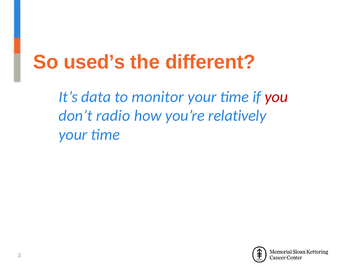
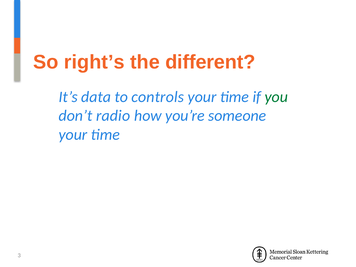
used’s: used’s -> right’s (94, 62)
monitor: monitor -> controls (158, 97)
you colour: red -> green (276, 97)
relatively: relatively -> someone (237, 116)
